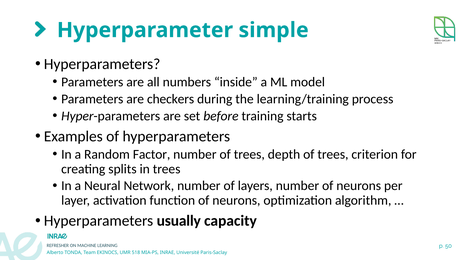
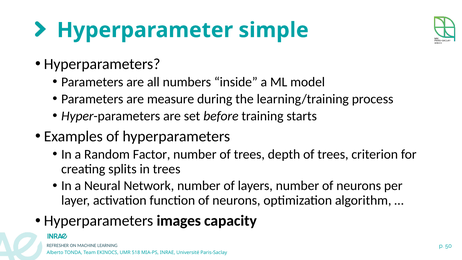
checkers: checkers -> measure (171, 99)
usually: usually -> images (179, 221)
